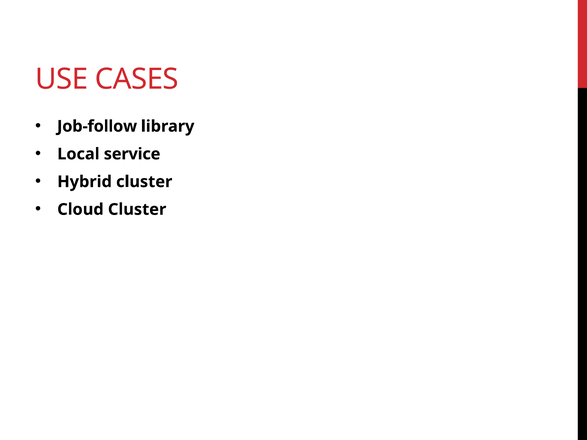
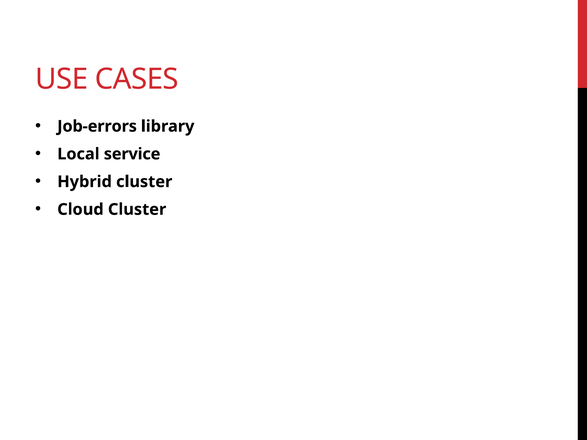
Job-follow: Job-follow -> Job-errors (97, 126)
